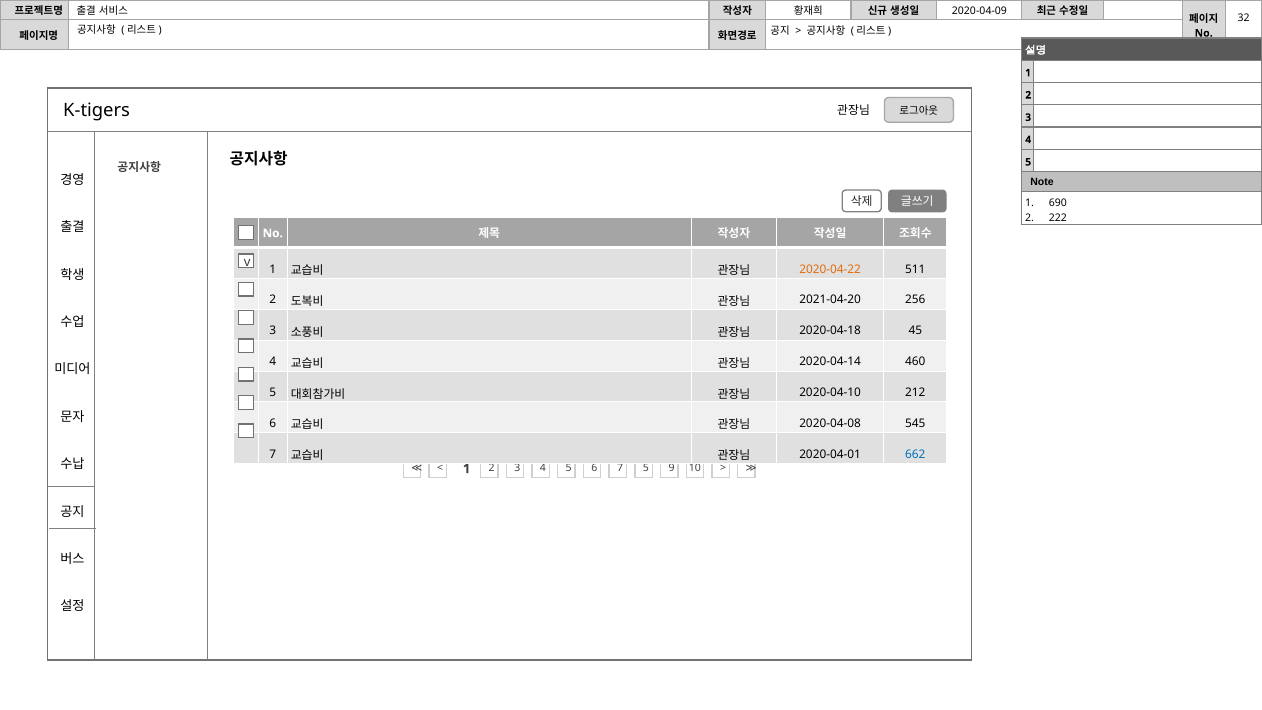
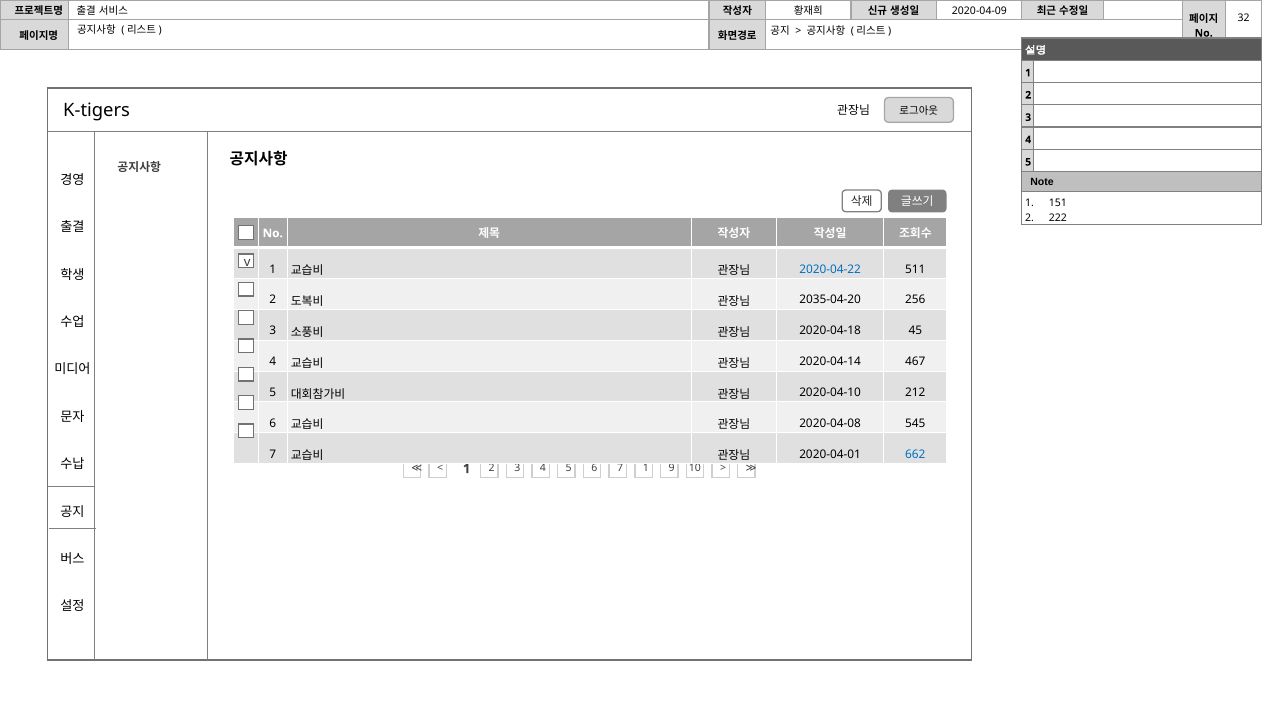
690: 690 -> 151 (1058, 203)
2020-04-22 colour: orange -> blue (830, 269)
2021-04-20: 2021-04-20 -> 2035-04-20 (830, 300)
460: 460 -> 467 (915, 362)
7 5: 5 -> 1 (646, 468)
